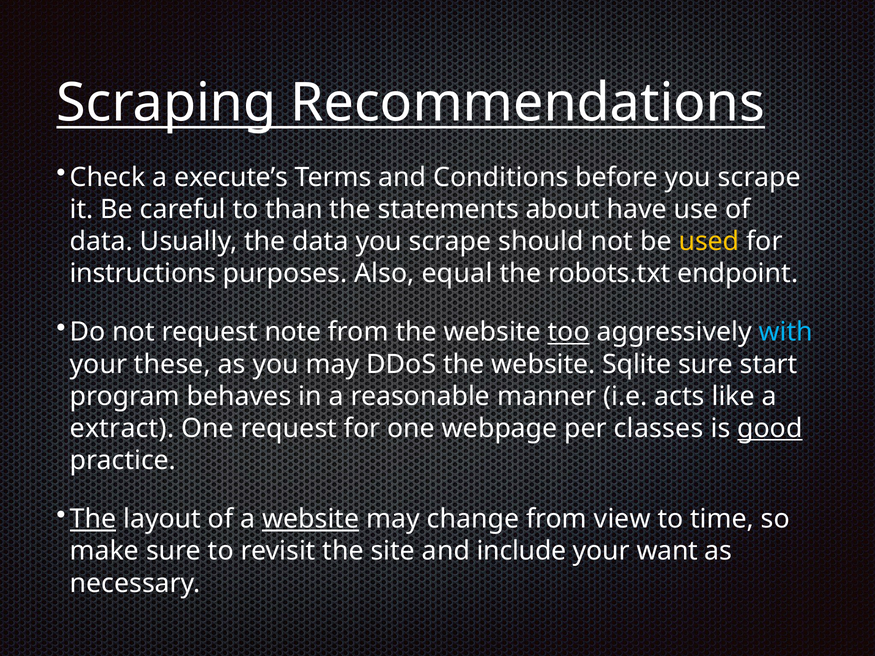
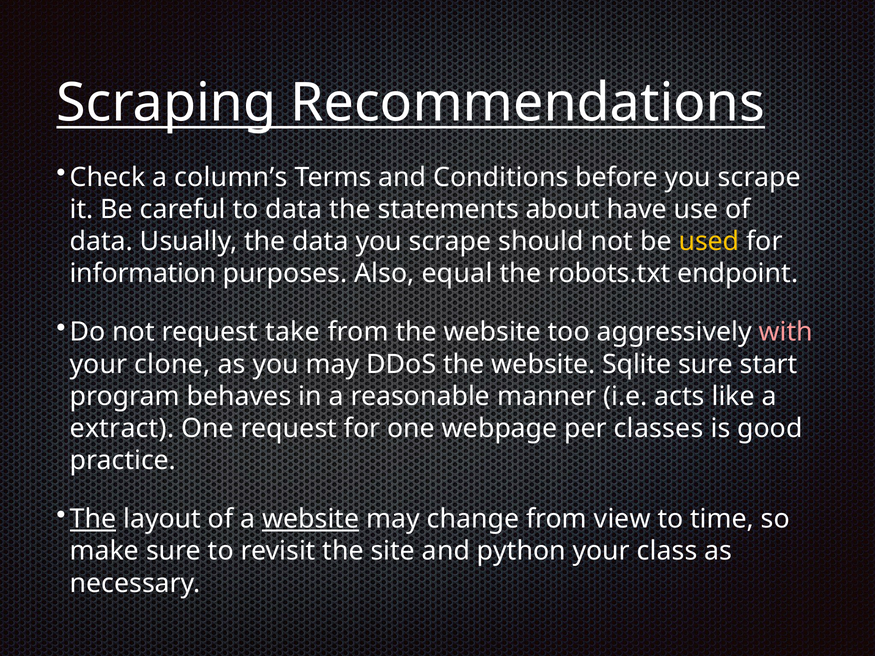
execute’s: execute’s -> column’s (231, 177)
to than: than -> data (294, 209)
instructions: instructions -> information (143, 274)
note: note -> take (293, 332)
too underline: present -> none (569, 332)
with colour: light blue -> pink (786, 332)
these: these -> clone (172, 364)
good underline: present -> none (770, 429)
include: include -> python (521, 551)
want: want -> class (667, 551)
